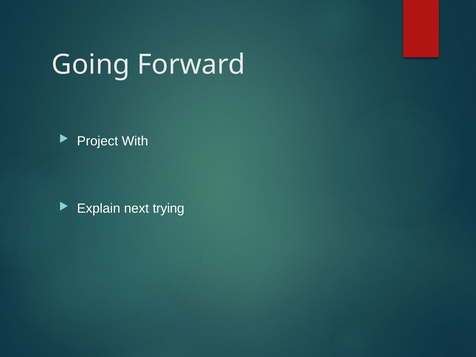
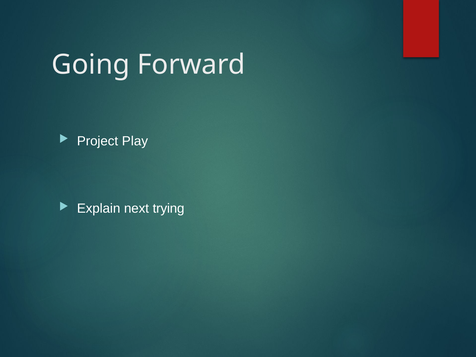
With: With -> Play (135, 141)
